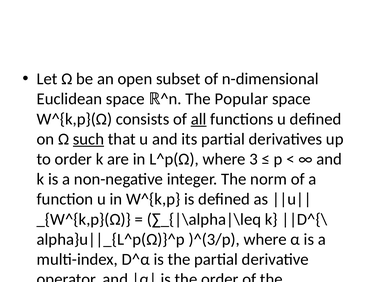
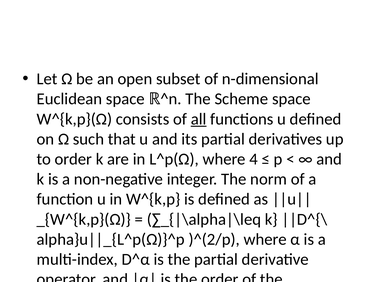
Popular: Popular -> Scheme (241, 99)
such underline: present -> none (88, 139)
3: 3 -> 4 (254, 159)
)^(3/p: )^(3/p -> )^(2/p (214, 239)
